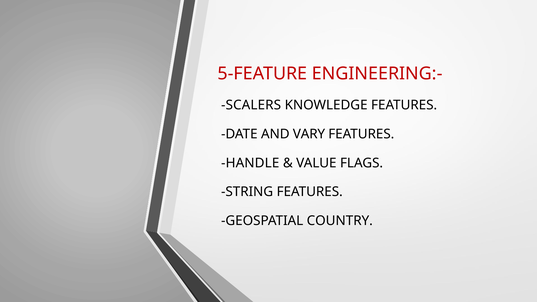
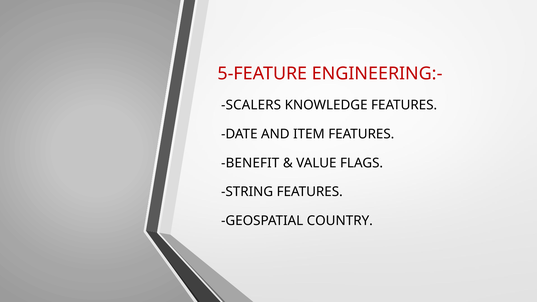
VARY: VARY -> ITEM (309, 134)
HANDLE: HANDLE -> BENEFIT (250, 163)
